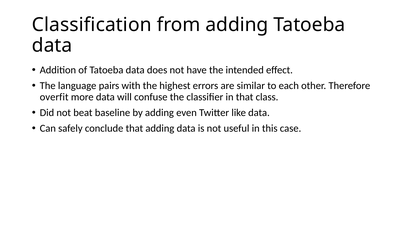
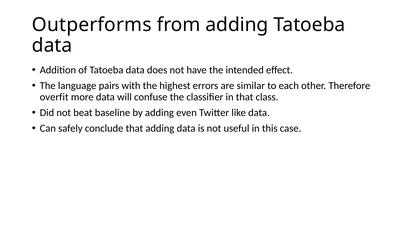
Classification: Classification -> Outperforms (92, 25)
